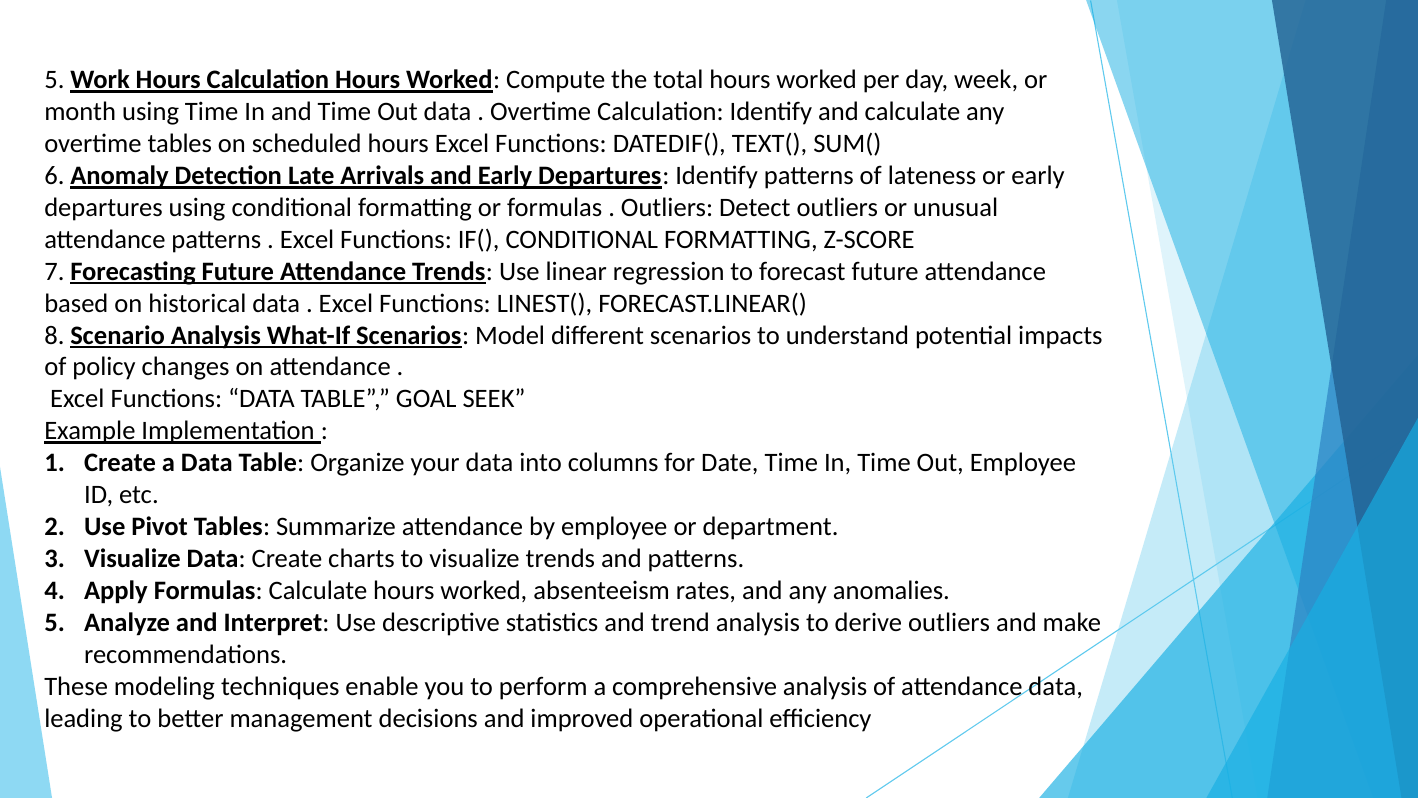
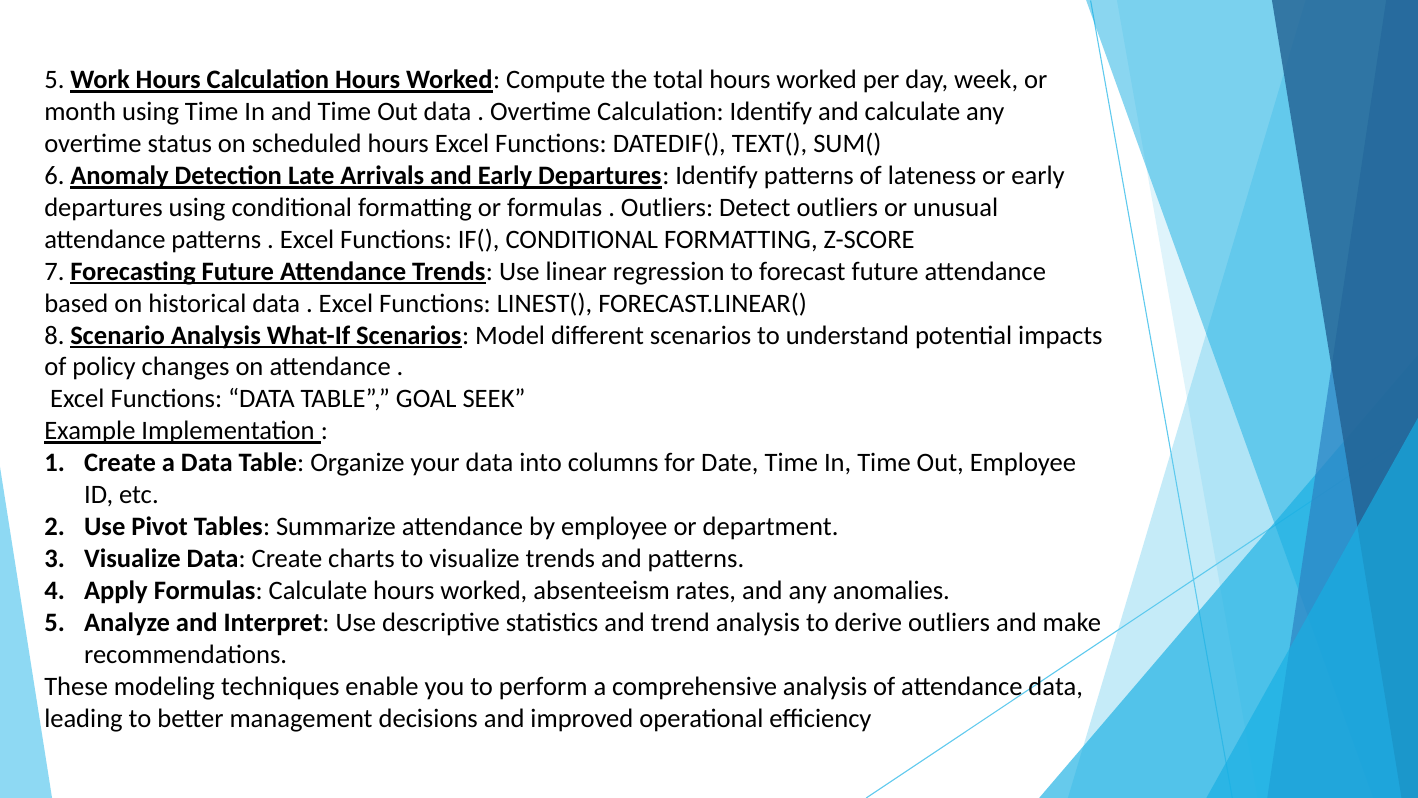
overtime tables: tables -> status (180, 144)
